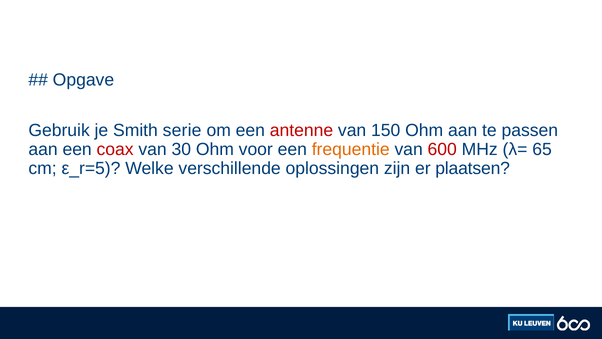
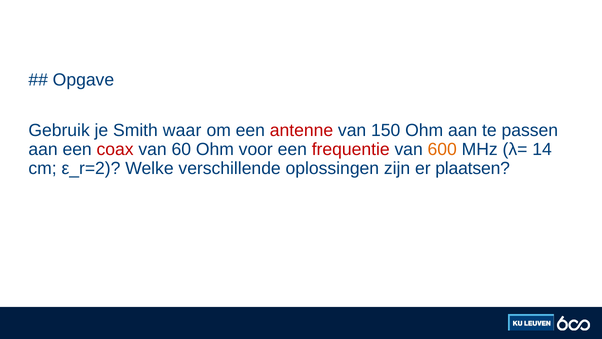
serie: serie -> waar (182, 130)
30: 30 -> 60 (181, 149)
frequentie colour: orange -> red (351, 149)
600 colour: red -> orange (442, 149)
65: 65 -> 14 (542, 149)
ε_r=5: ε_r=5 -> ε_r=2 (91, 168)
